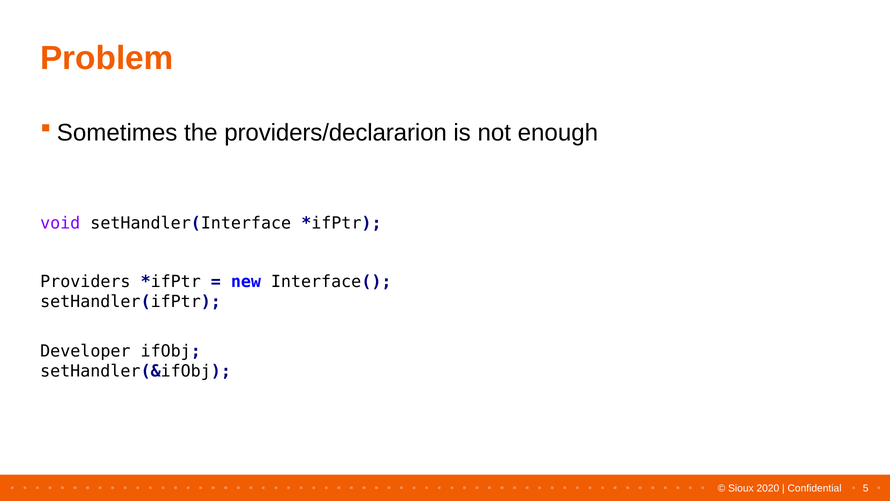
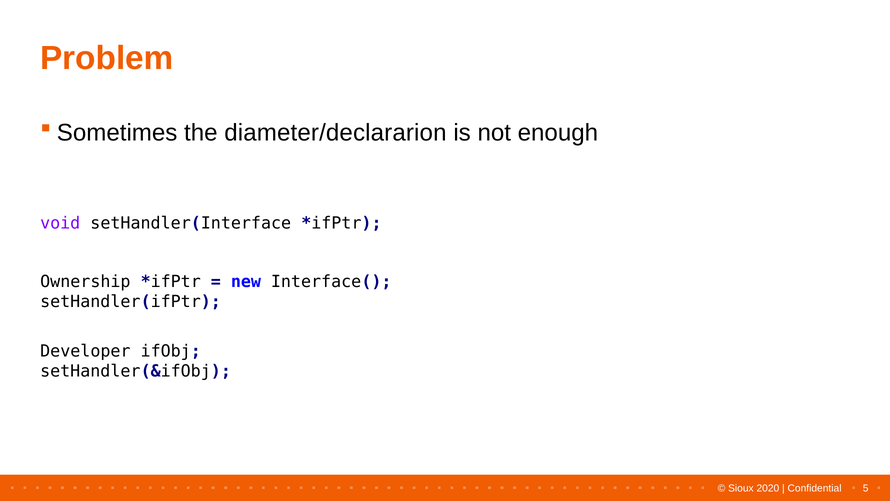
providers/declararion: providers/declararion -> diameter/declararion (335, 133)
Providers: Providers -> Ownership (85, 282)
